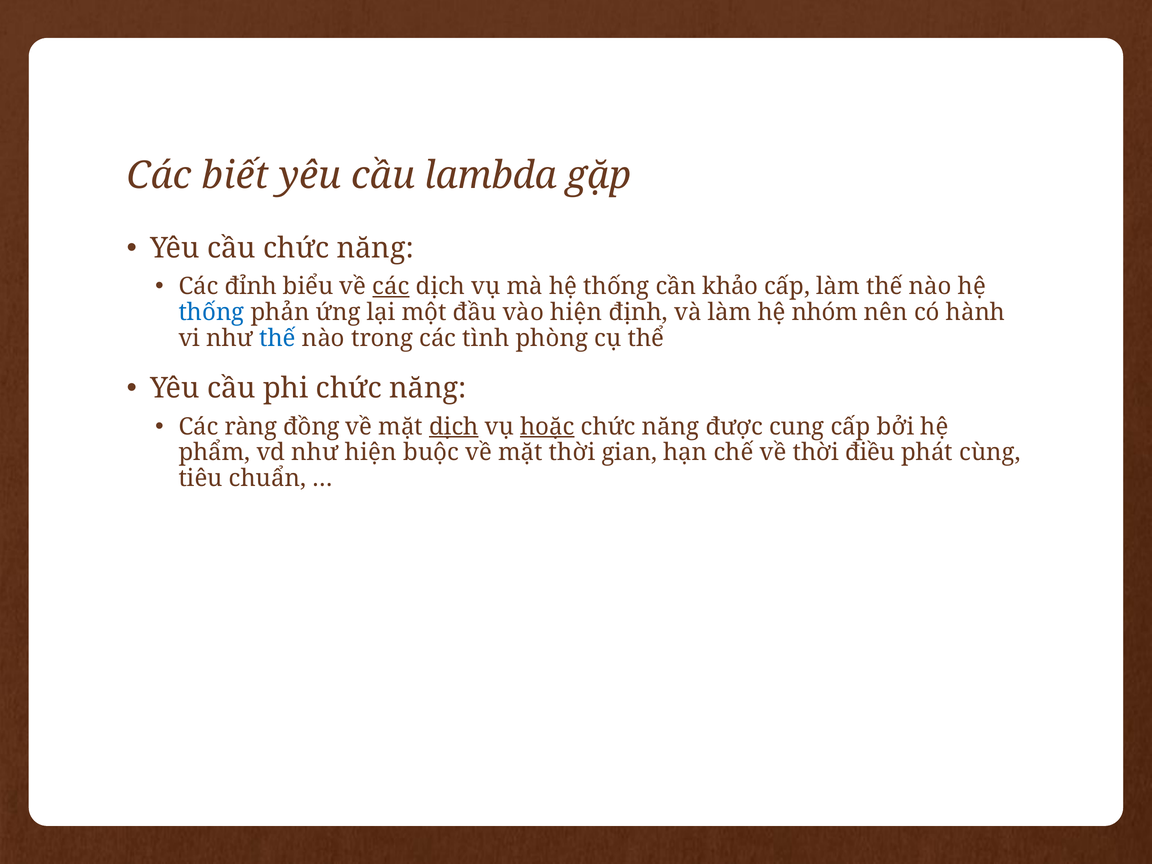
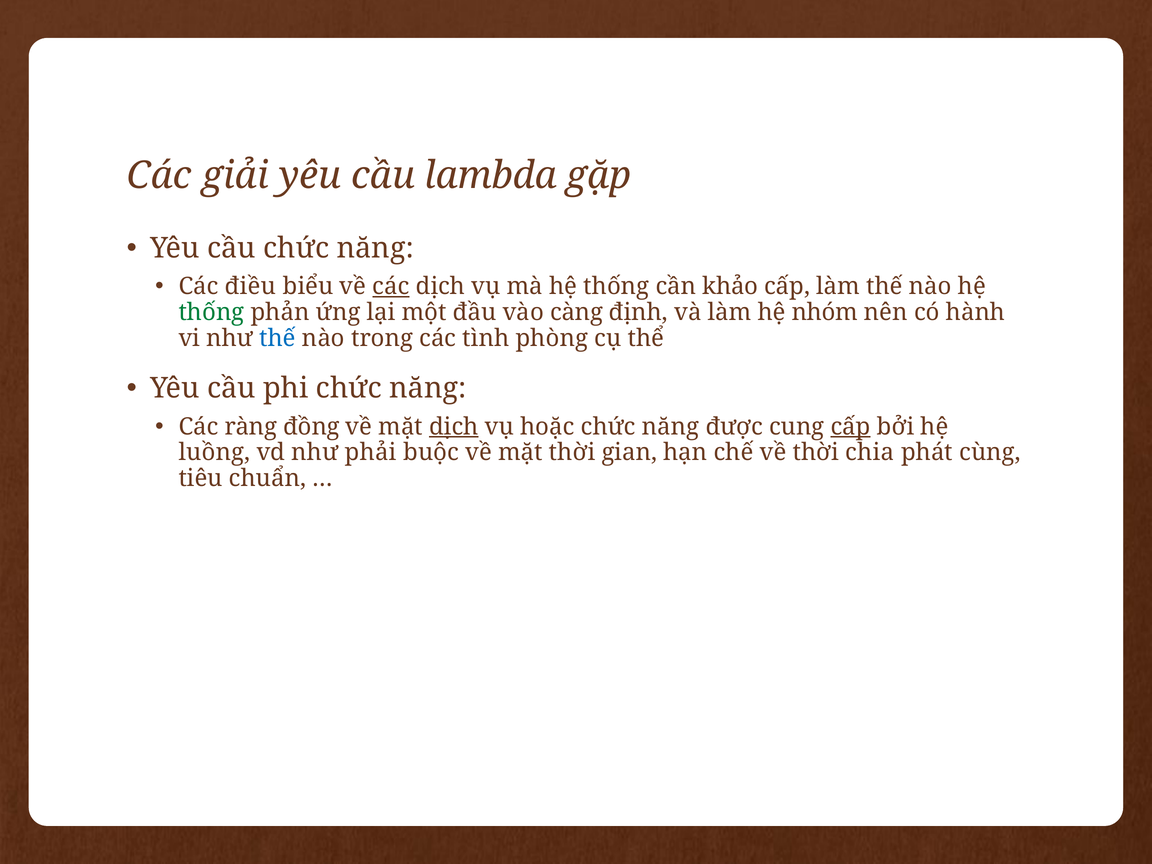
biết: biết -> giải (235, 175)
đỉnh: đỉnh -> điều (251, 286)
thống colour: blue -> green (211, 312)
vào hiện: hiện -> càng (576, 312)
hoặc underline: present -> none (547, 427)
cấp underline: none -> present (851, 427)
phẩm: phẩm -> luồng (214, 453)
như hiện: hiện -> phải (371, 453)
điều: điều -> chia (870, 453)
